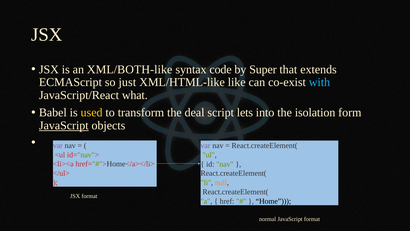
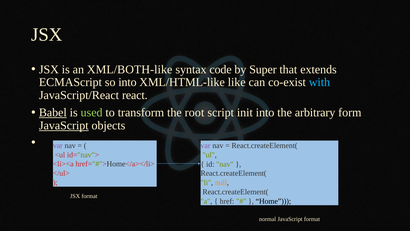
so just: just -> into (127, 82)
what: what -> react (135, 95)
Babel underline: none -> present (53, 112)
used colour: yellow -> light green (92, 112)
deal: deal -> root (195, 112)
lets: lets -> init (245, 112)
isolation: isolation -> arbitrary (315, 112)
